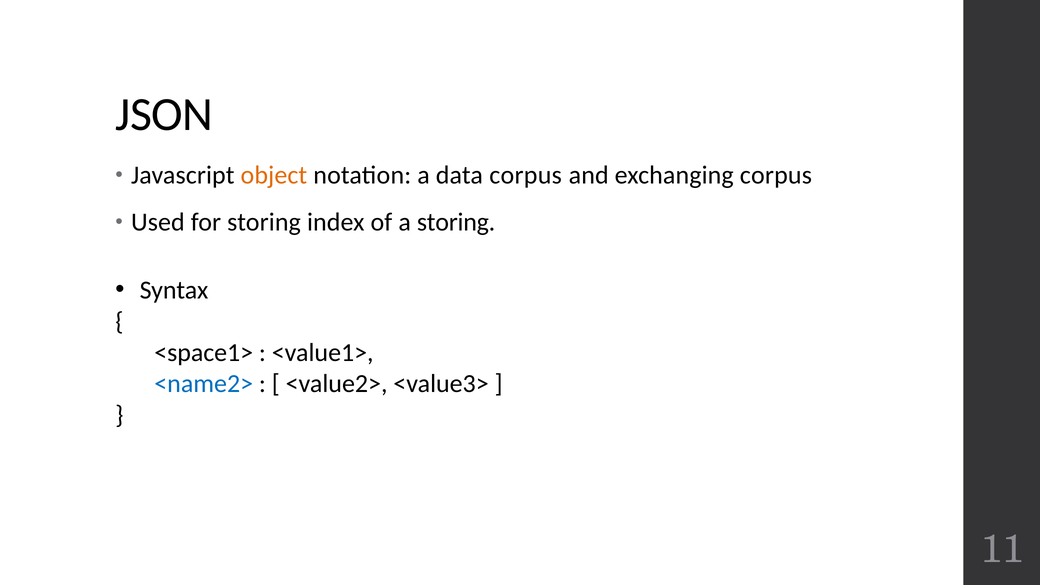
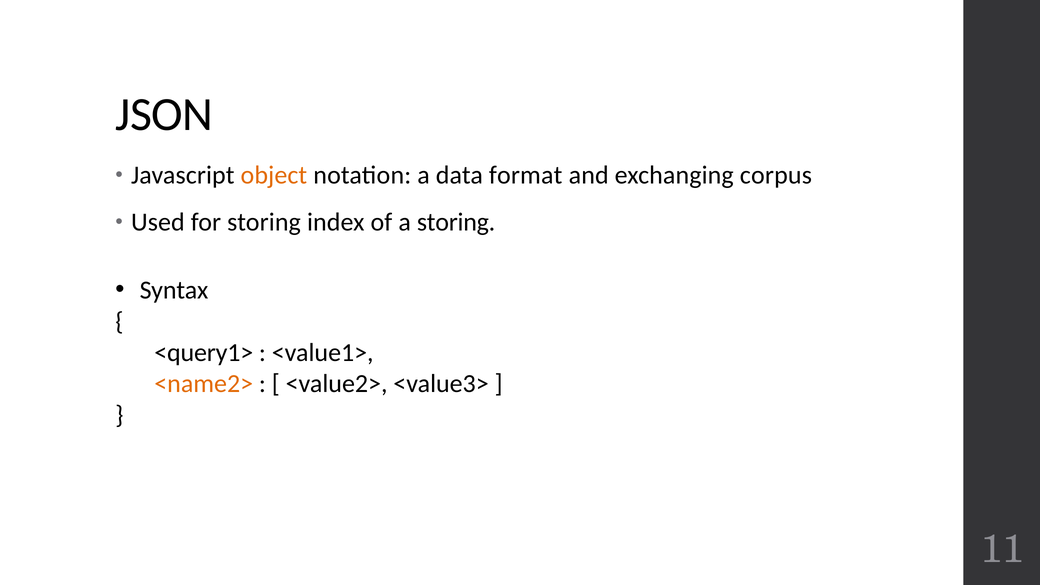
data corpus: corpus -> format (526, 175)
<space1>: <space1> -> <query1> (204, 353)
<name2> colour: blue -> orange (204, 384)
